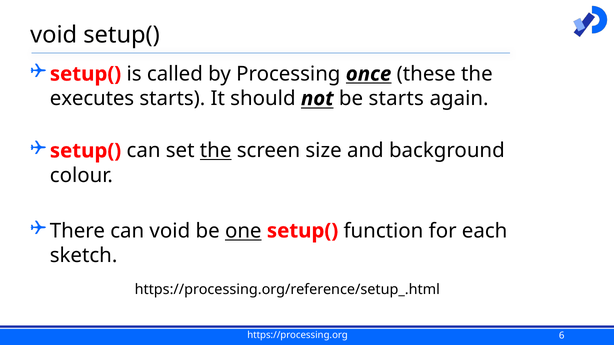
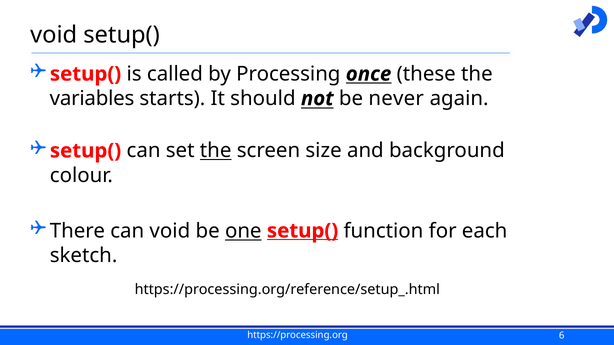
executes: executes -> variables (92, 99)
be starts: starts -> never (396, 99)
setup( underline: none -> present (303, 231)
